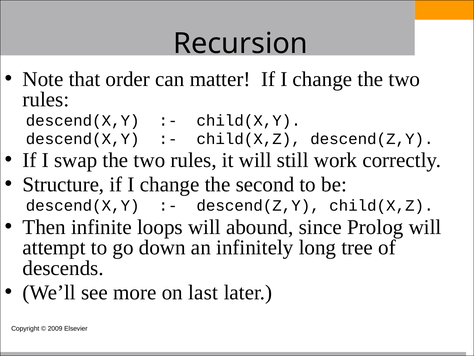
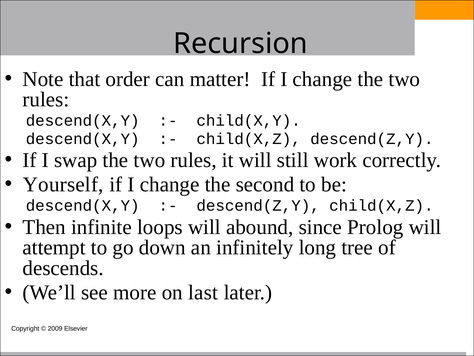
Structure: Structure -> Yourself (63, 184)
